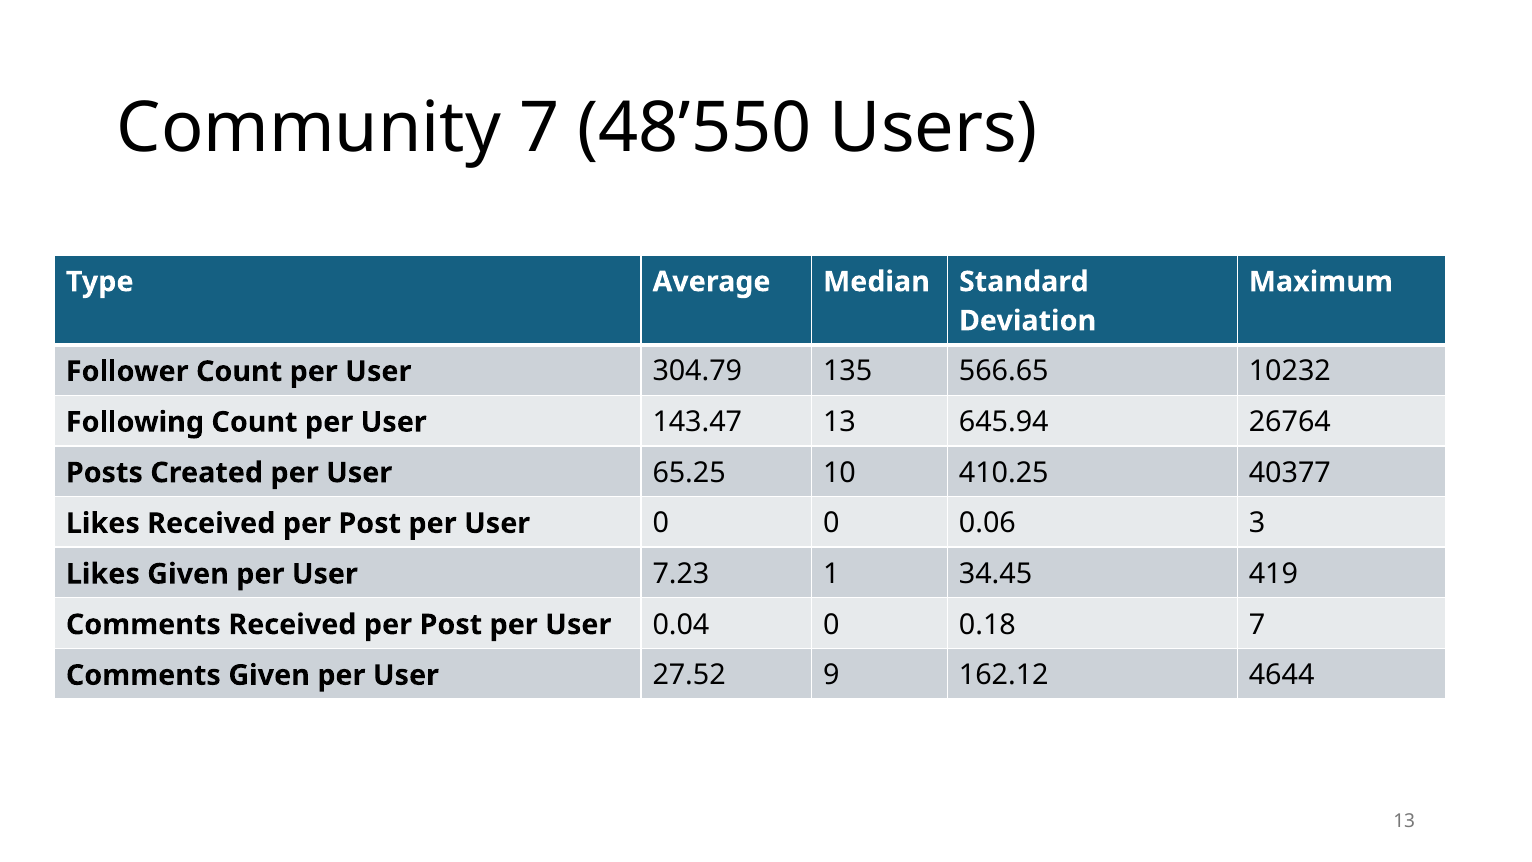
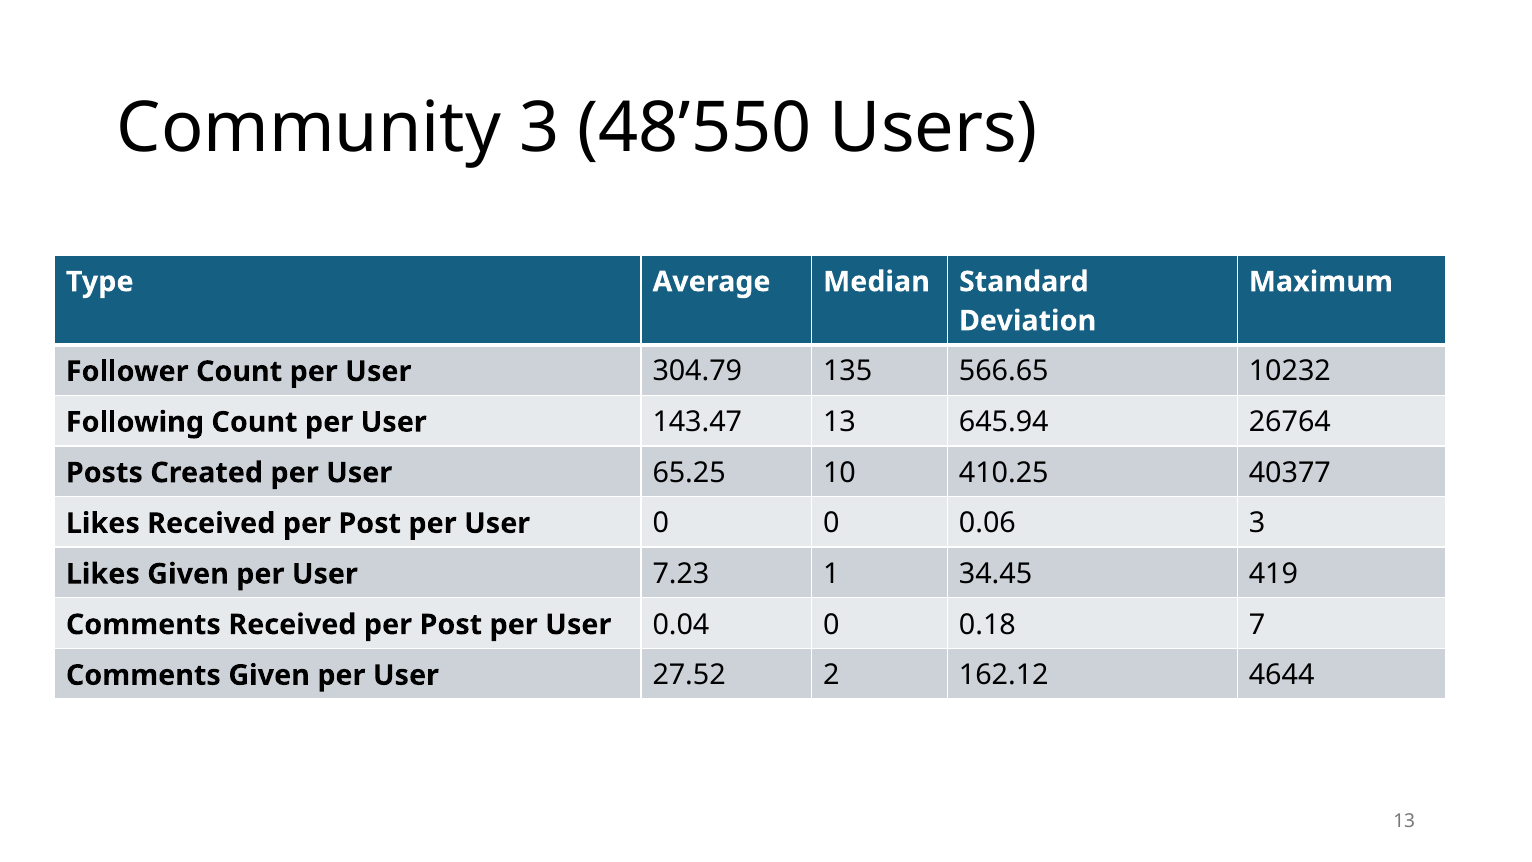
Community 7: 7 -> 3 (539, 129)
9: 9 -> 2 (831, 675)
